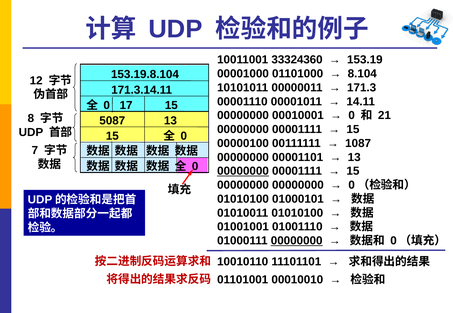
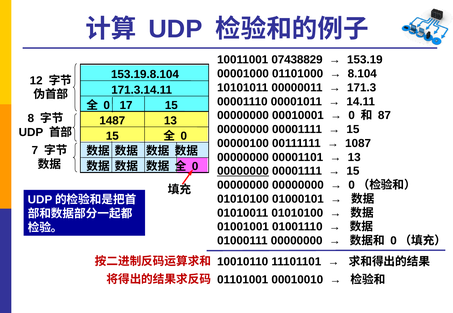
33324360: 33324360 -> 07438829 (297, 60)
21: 21 -> 87 (384, 116)
5087: 5087 -> 1487 (112, 121)
00000000 underline: present -> none (297, 241)
